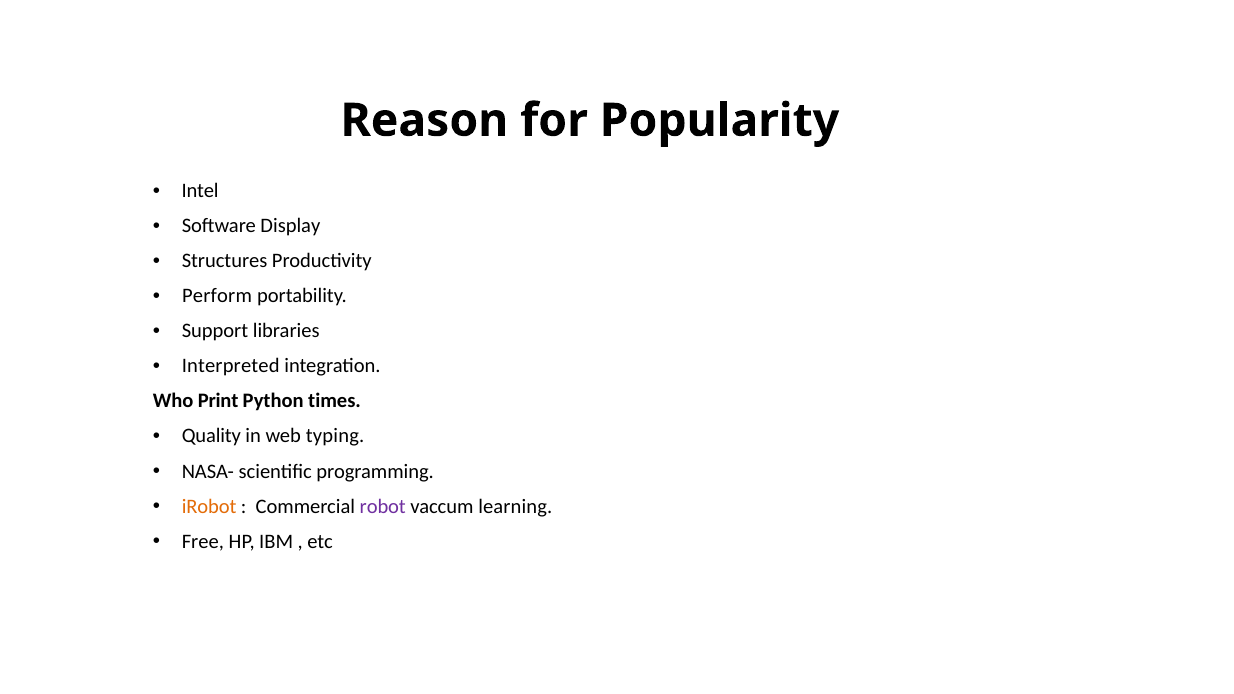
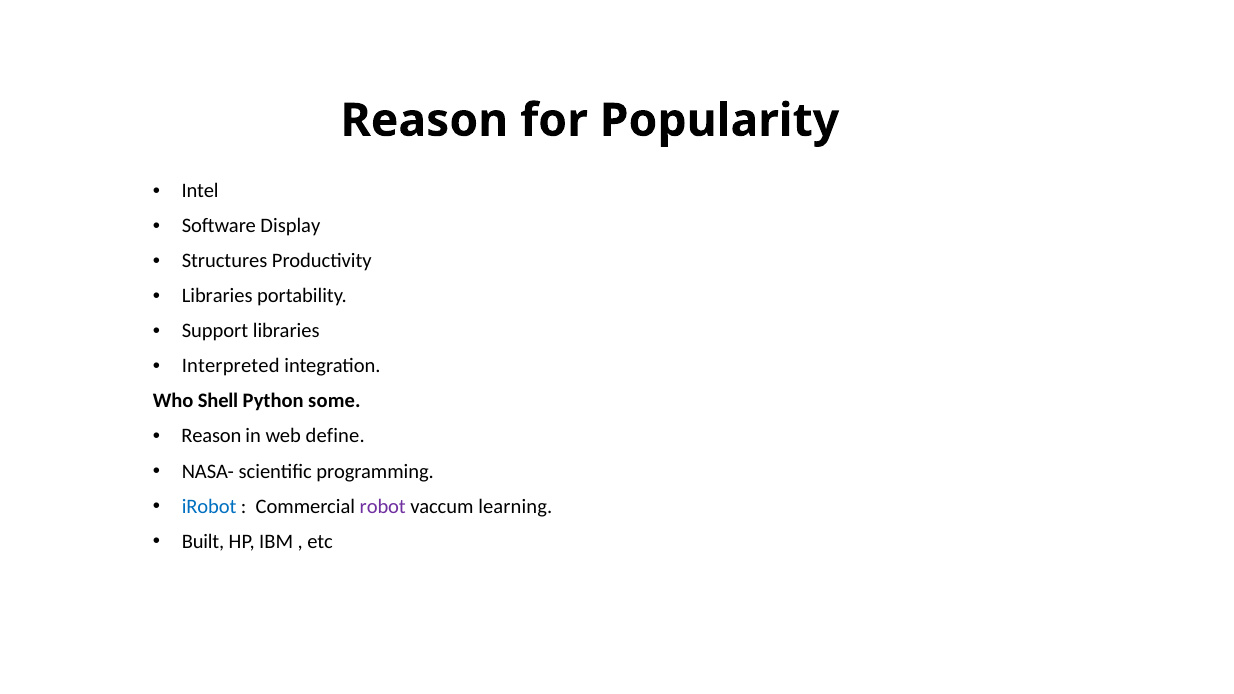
Perform: Perform -> Libraries (217, 296)
Print: Print -> Shell (218, 401)
times: times -> some (334, 401)
Quality: Quality -> Reason (211, 436)
typing: typing -> define (335, 436)
iRobot colour: orange -> blue (209, 506)
Free: Free -> Built (203, 541)
